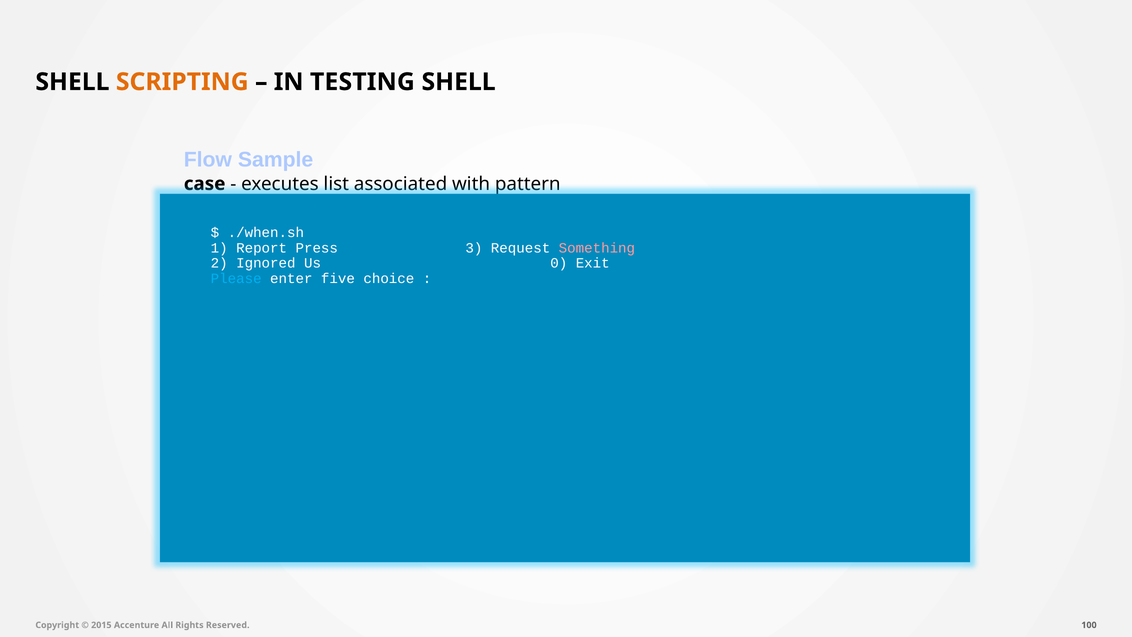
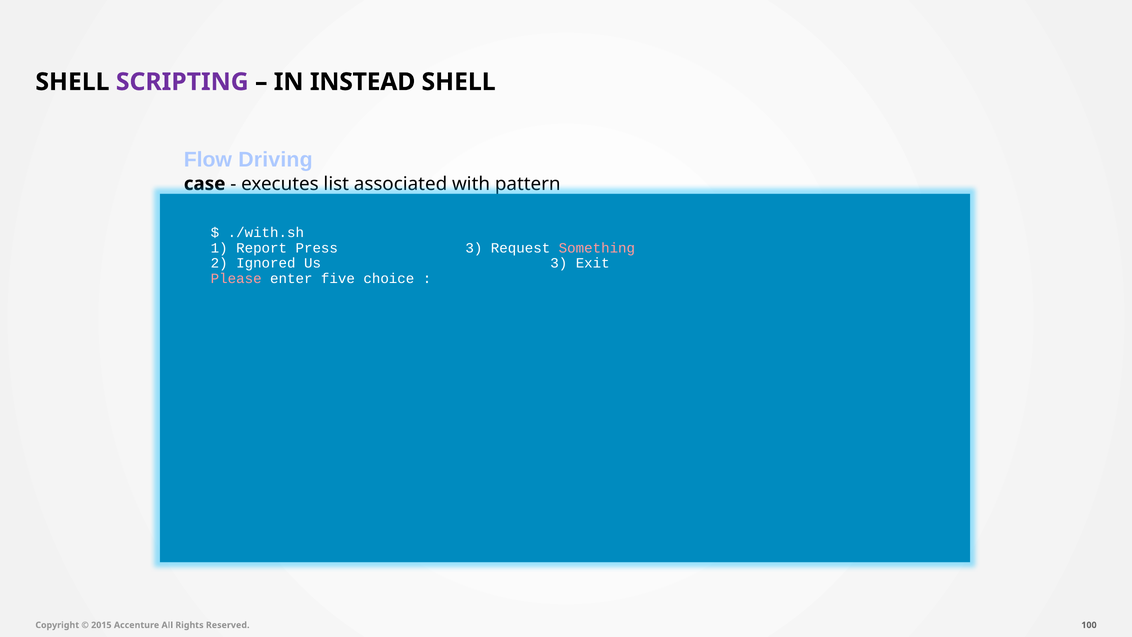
SCRIPTING colour: orange -> purple (182, 82)
TESTING: TESTING -> INSTEAD (363, 82)
Sample: Sample -> Driving (275, 160)
./when.sh: ./when.sh -> ./with.sh (266, 233)
Us 0: 0 -> 3 (559, 263)
Please colour: light blue -> pink (236, 278)
